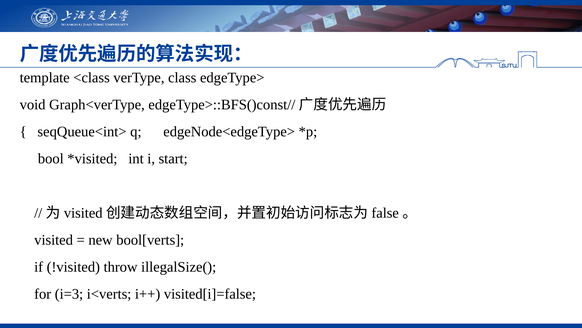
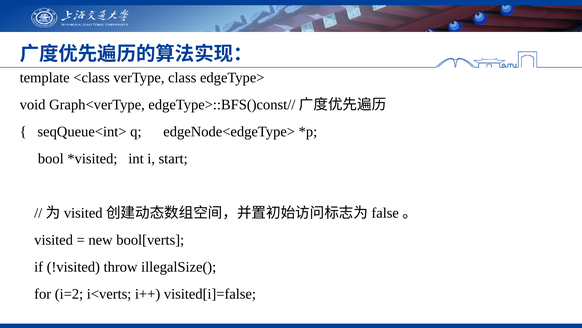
i=3: i=3 -> i=2 (69, 294)
